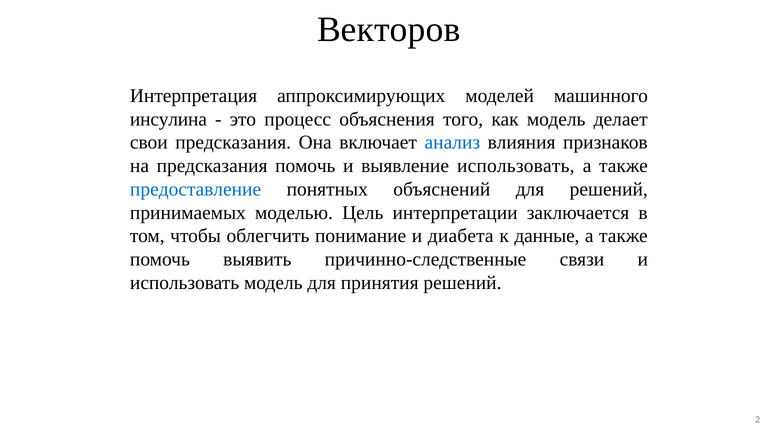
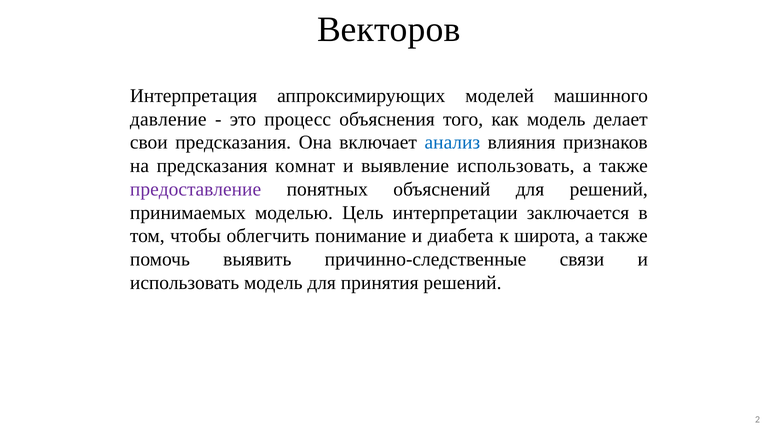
инсулина: инсулина -> давление (168, 119)
предсказания помочь: помочь -> комнат (305, 166)
предоставление colour: blue -> purple (196, 189)
данные: данные -> широта (547, 236)
